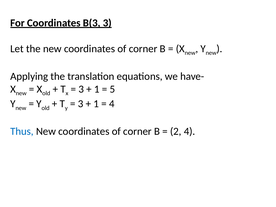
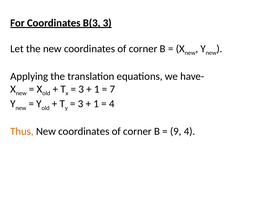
5: 5 -> 7 (112, 89)
Thus colour: blue -> orange (22, 131)
2: 2 -> 9 (176, 131)
